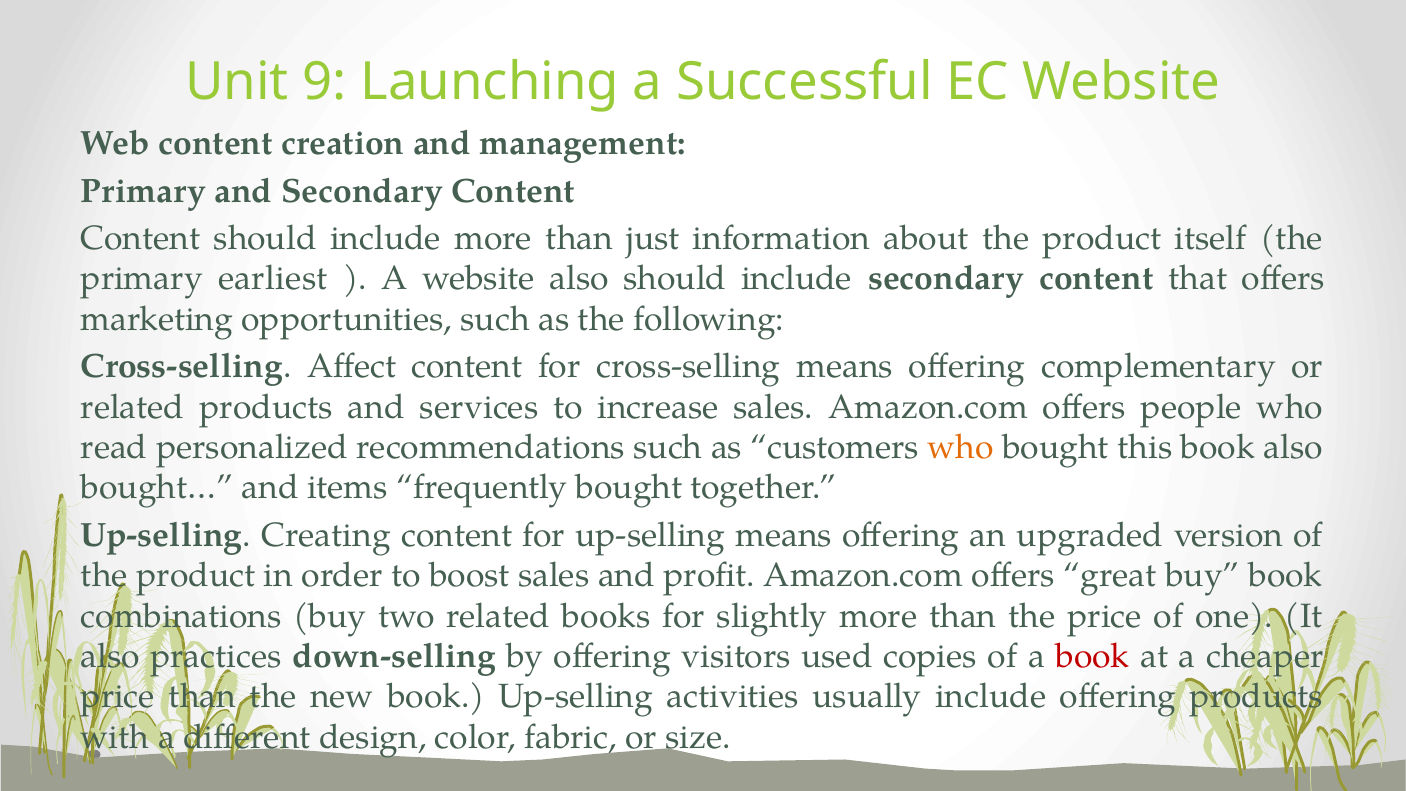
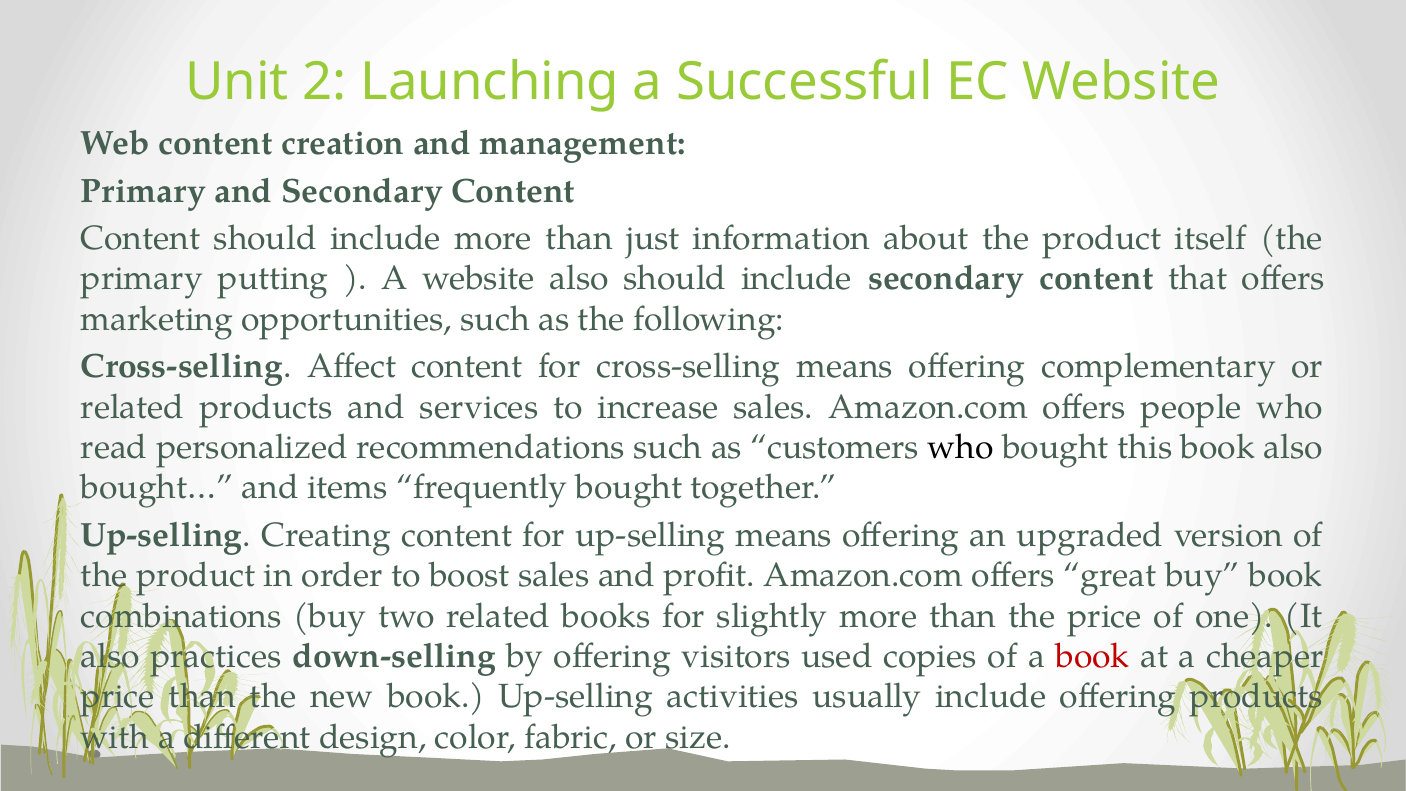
9: 9 -> 2 (325, 82)
earliest: earliest -> putting (273, 279)
who colour: orange -> black (961, 447)
